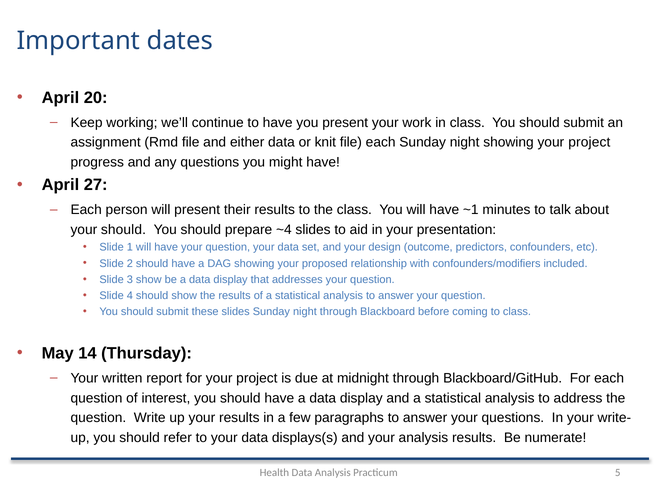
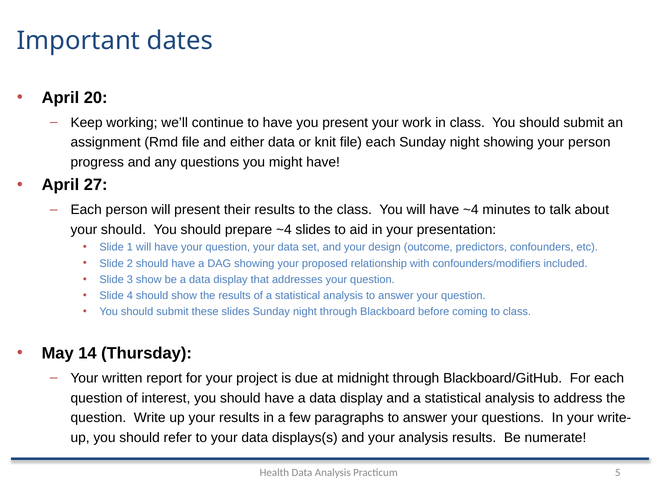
showing your project: project -> person (589, 142)
have ~1: ~1 -> ~4 (471, 210)
